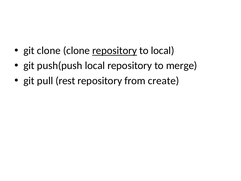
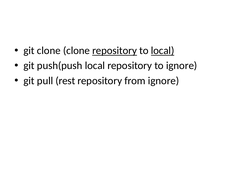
local underline: none -> present (163, 51)
to merge: merge -> ignore (182, 66)
from create: create -> ignore (164, 81)
